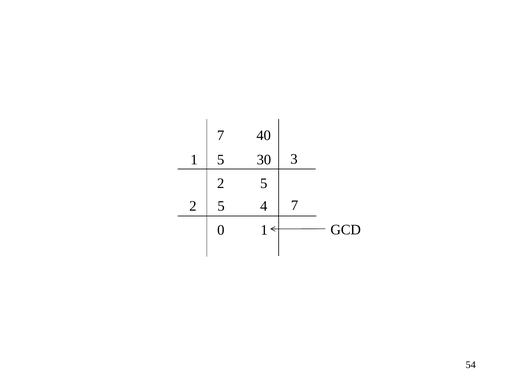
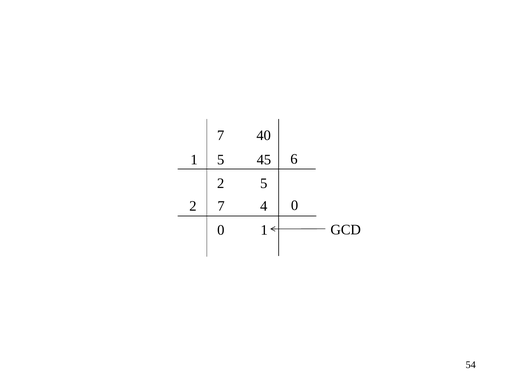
30: 30 -> 45 (264, 160)
3: 3 -> 6 (294, 159)
5: 5 -> 7 (221, 206)
4 7: 7 -> 0 (295, 205)
